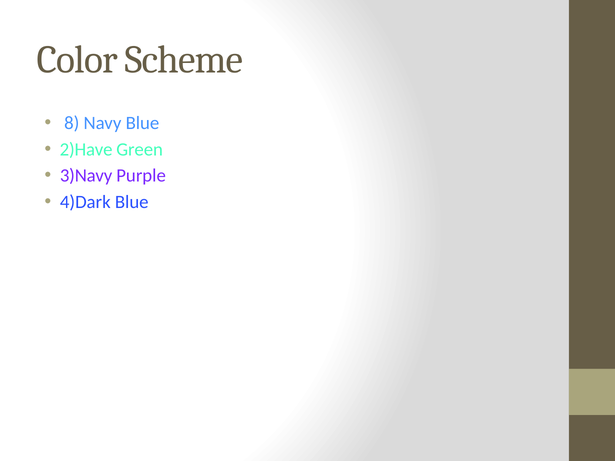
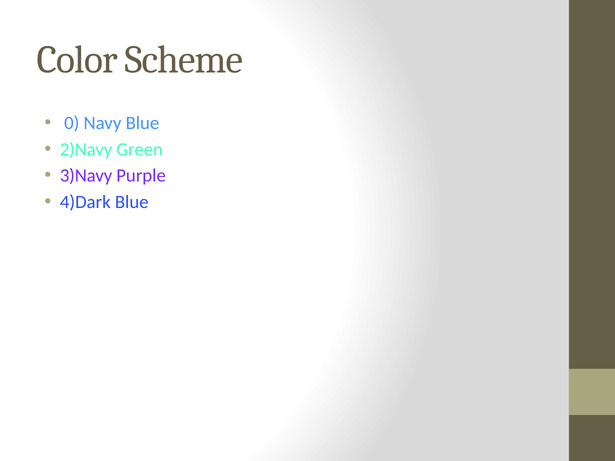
8: 8 -> 0 (72, 123)
2)Have: 2)Have -> 2)Navy (86, 150)
